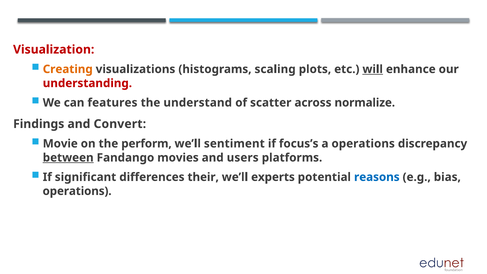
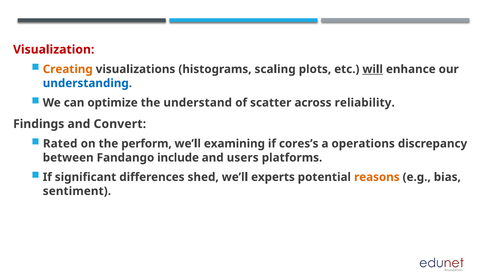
understanding colour: red -> blue (87, 83)
features: features -> optimize (113, 103)
normalize: normalize -> reliability (365, 103)
Movie: Movie -> Rated (60, 144)
sentiment: sentiment -> examining (234, 144)
focus’s: focus’s -> cores’s (299, 144)
between underline: present -> none (68, 158)
movies: movies -> include (178, 158)
their: their -> shed (203, 177)
reasons colour: blue -> orange (377, 177)
operations: operations -> sentiment (77, 191)
